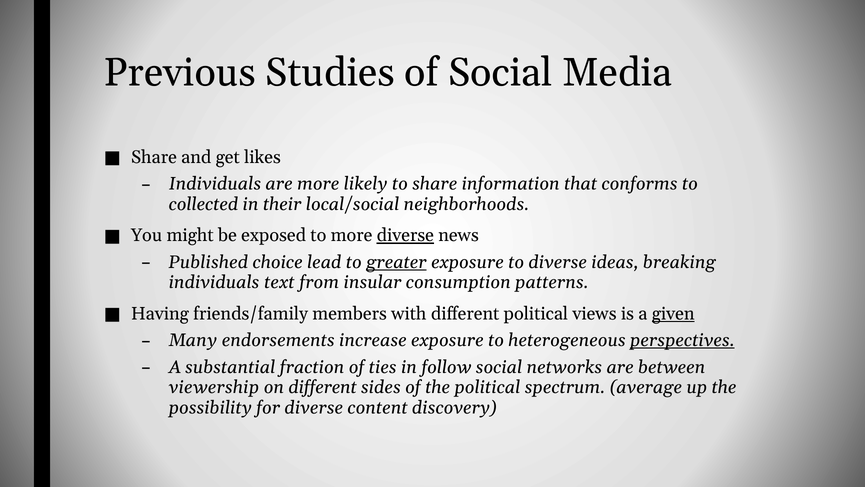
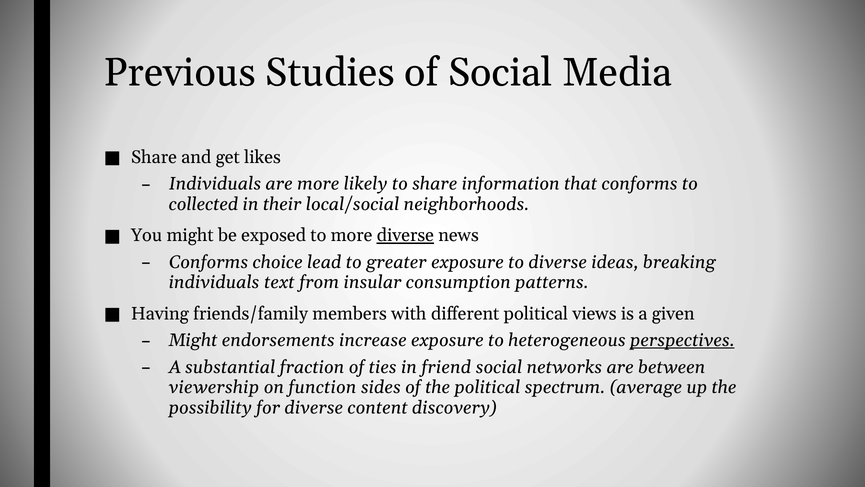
Published: Published -> Conforms (208, 262)
greater underline: present -> none (396, 262)
given underline: present -> none (673, 313)
Many: Many -> Might (193, 340)
follow: follow -> friend (446, 367)
on different: different -> function (322, 387)
